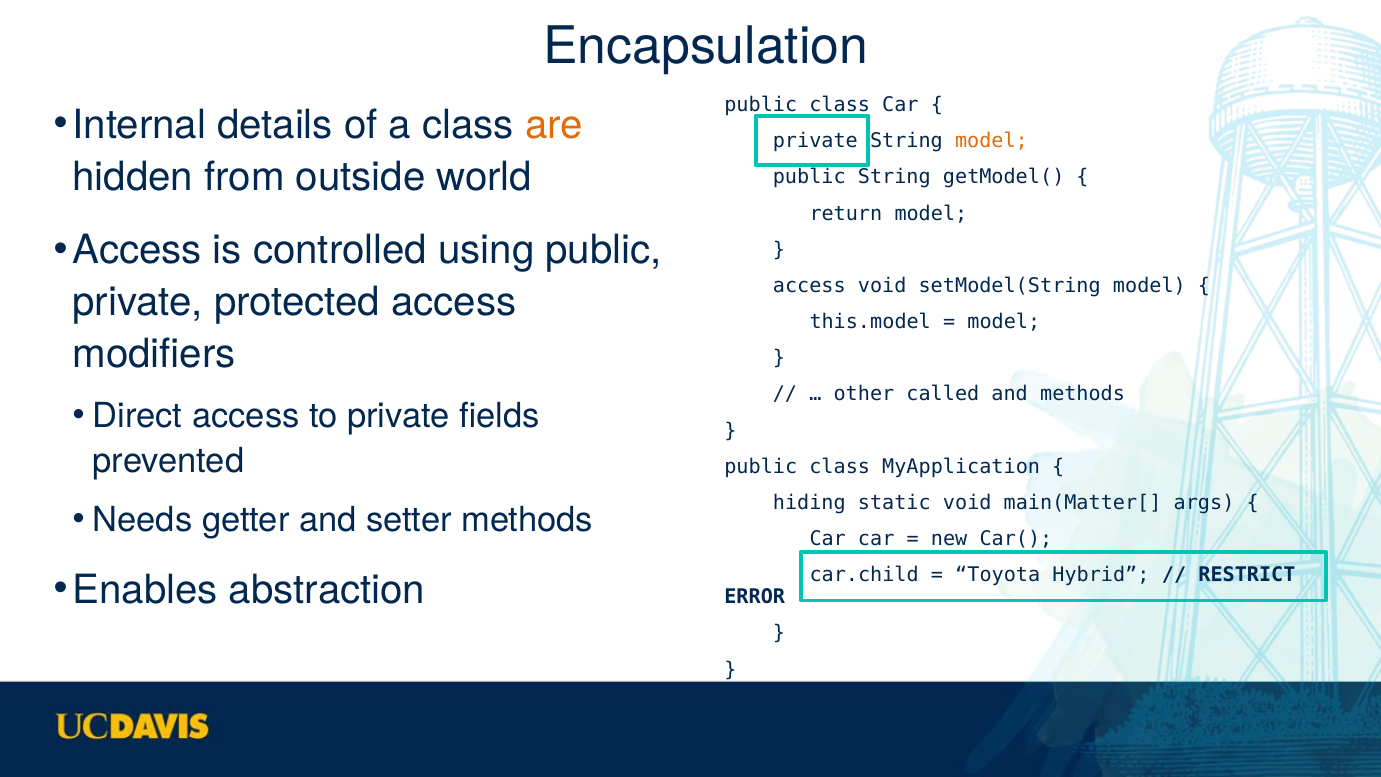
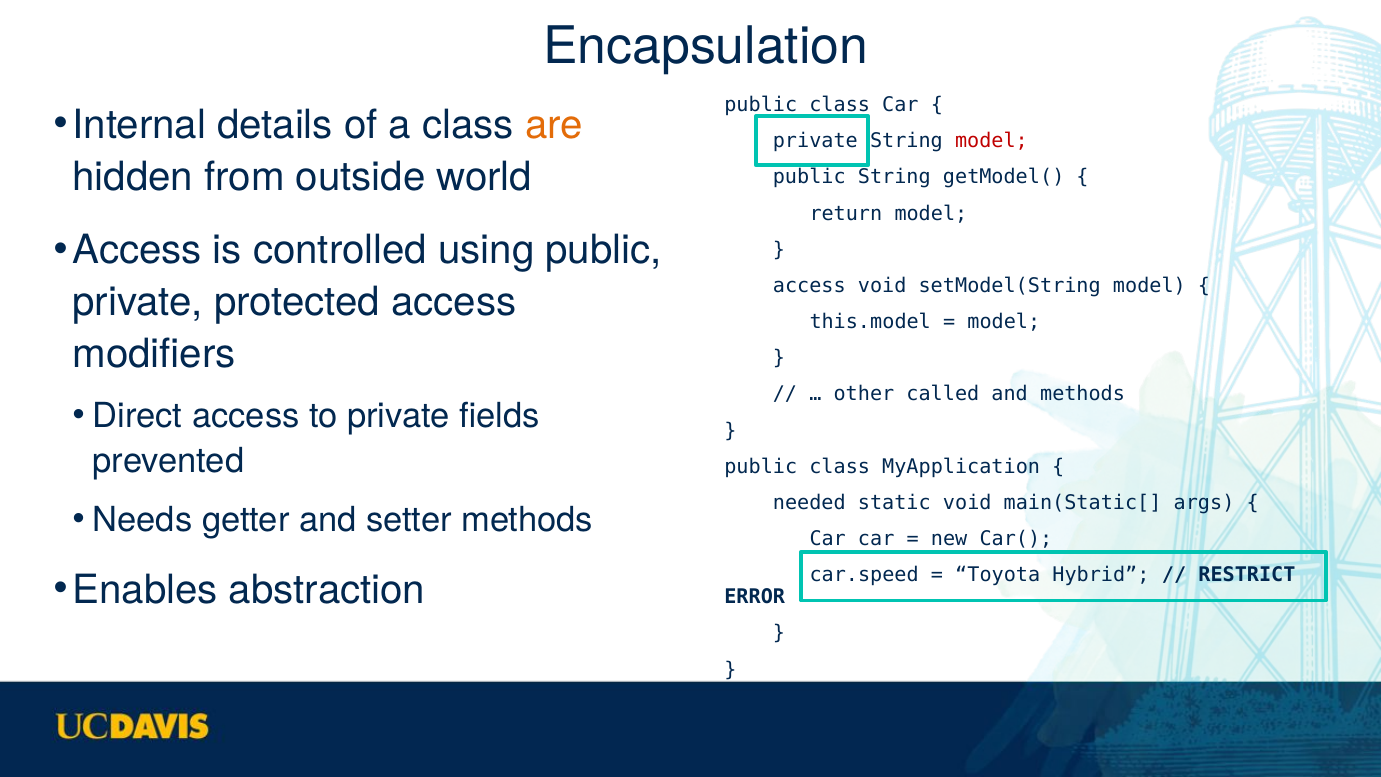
model colour: orange -> red (991, 141)
hiding: hiding -> needed (809, 503)
main(Matter[: main(Matter[ -> main(Static[ (1083, 503)
car.child: car.child -> car.speed (864, 575)
